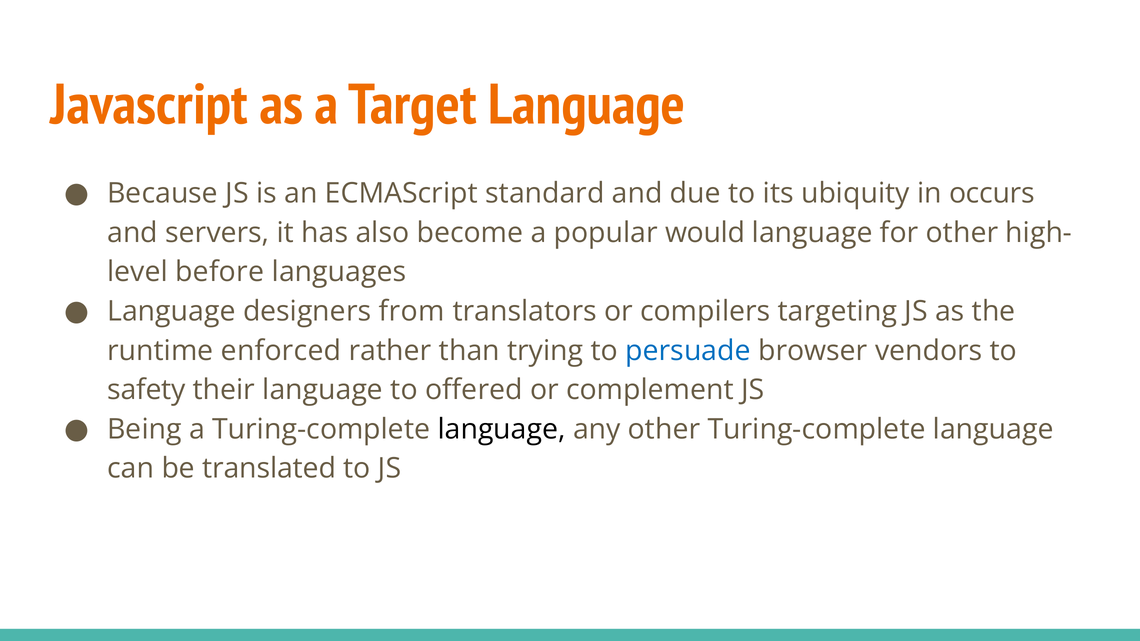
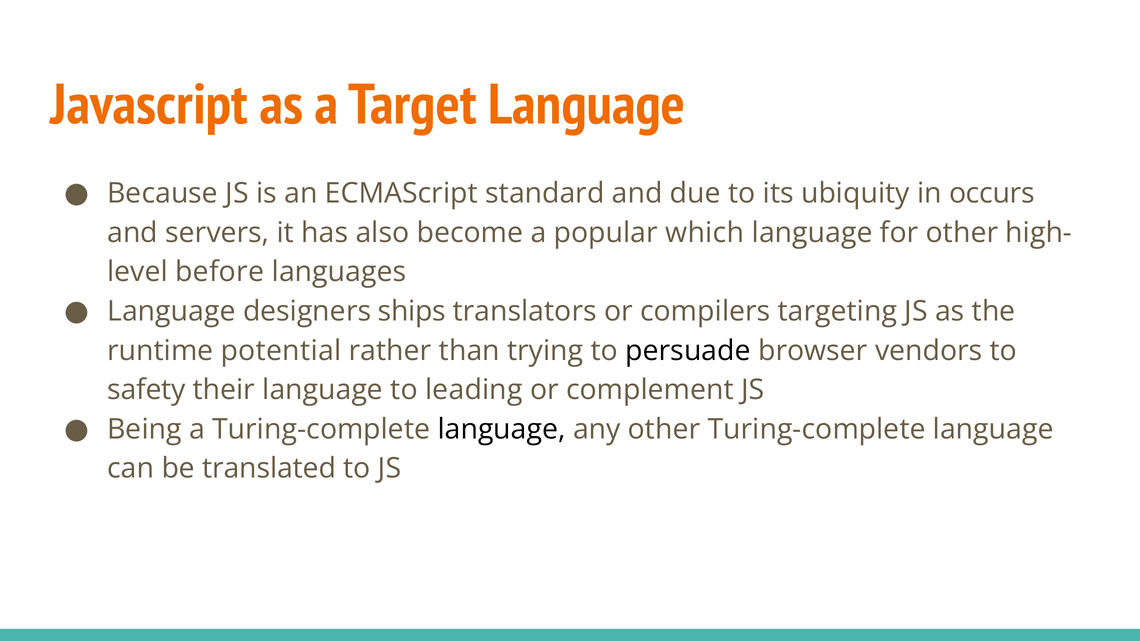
would: would -> which (705, 233)
from: from -> ships (412, 311)
enforced: enforced -> potential (281, 351)
persuade colour: blue -> black (688, 351)
offered: offered -> leading (474, 390)
